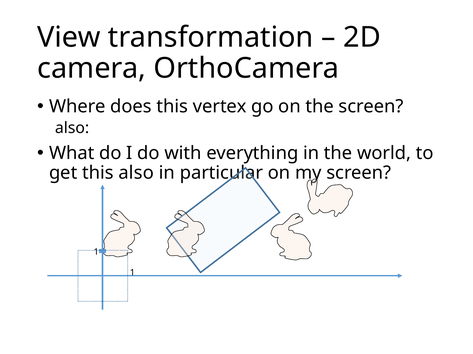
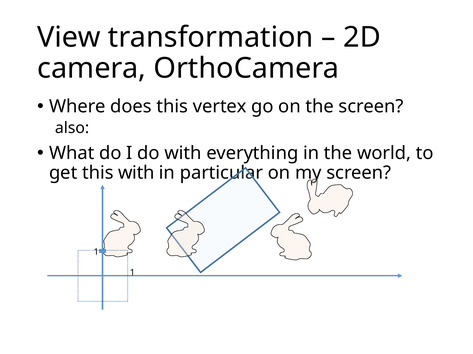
this also: also -> with (136, 173)
